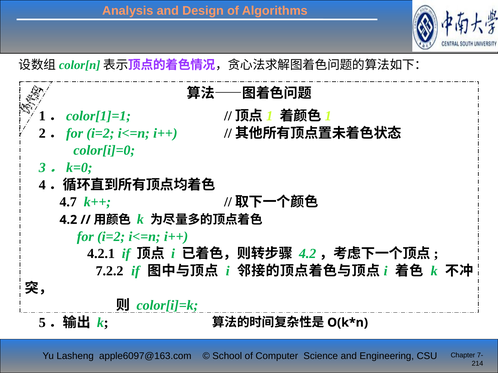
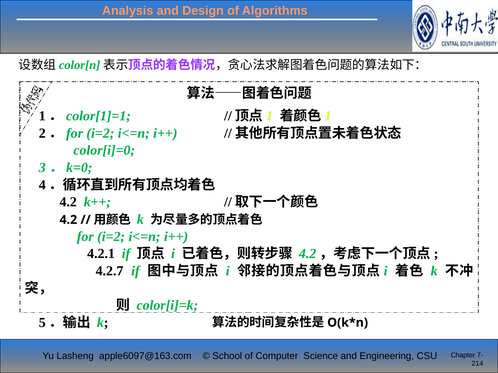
4.7: 4.7 -> 4.2 (68, 202)
7.2.2: 7.2.2 -> 4.2.7 (110, 271)
